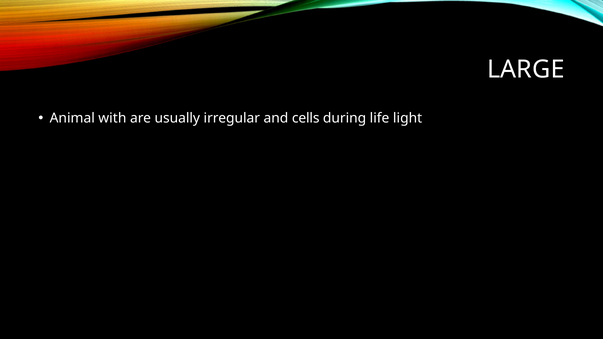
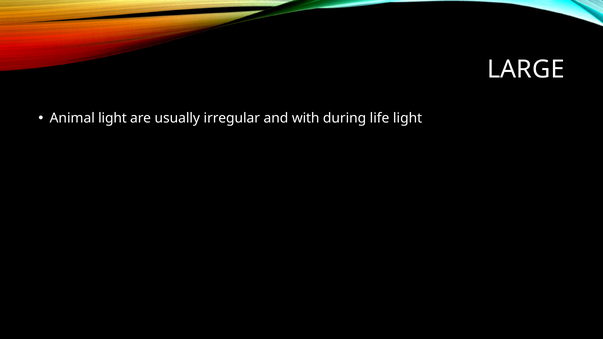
Animal with: with -> light (112, 118)
cells: cells -> with (306, 118)
